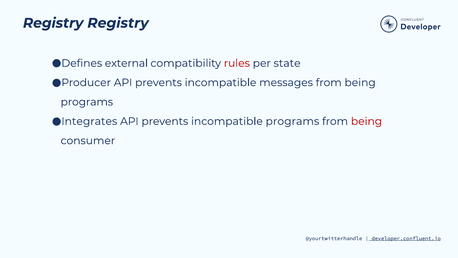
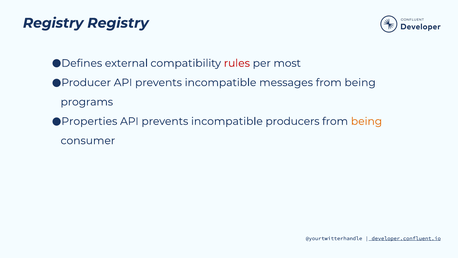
state: state -> most (287, 63)
Integrates: Integrates -> Properties (89, 121)
incompatible programs: programs -> producers (292, 121)
being colour: red -> orange (366, 121)
